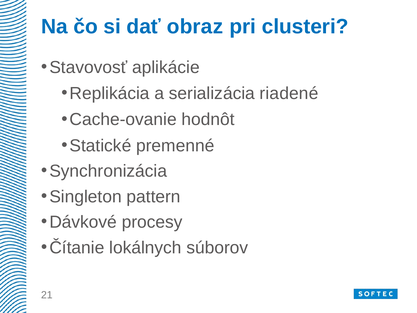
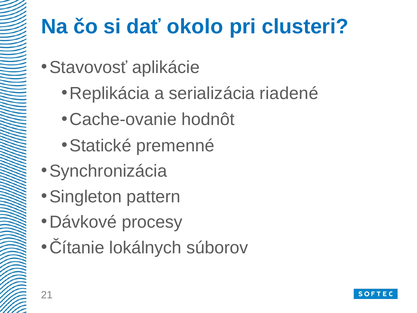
obraz: obraz -> okolo (195, 26)
